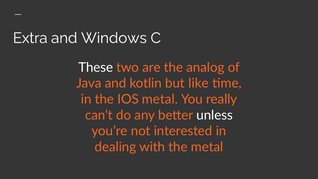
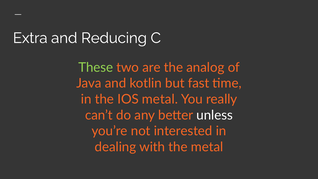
Windows: Windows -> Reducing (114, 38)
These colour: white -> light green (96, 67)
like: like -> fast (199, 83)
